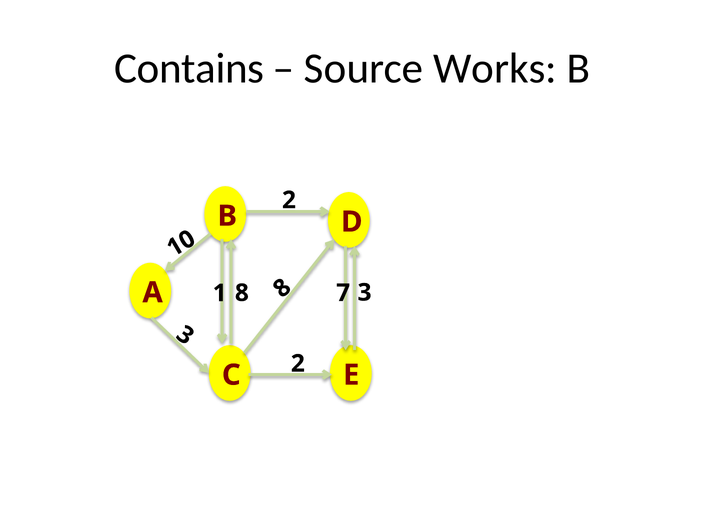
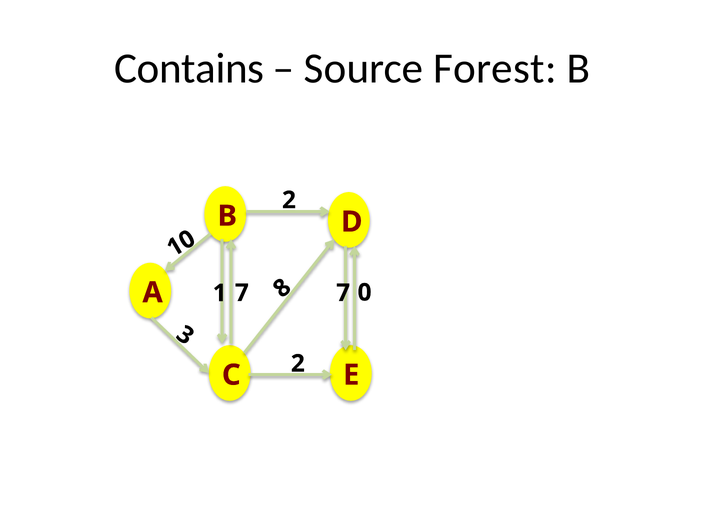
Works: Works -> Forest (495, 68)
7 3: 3 -> 0 (365, 292)
1 8: 8 -> 7 (242, 293)
